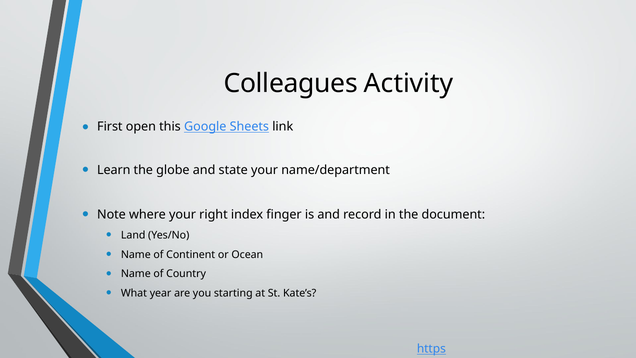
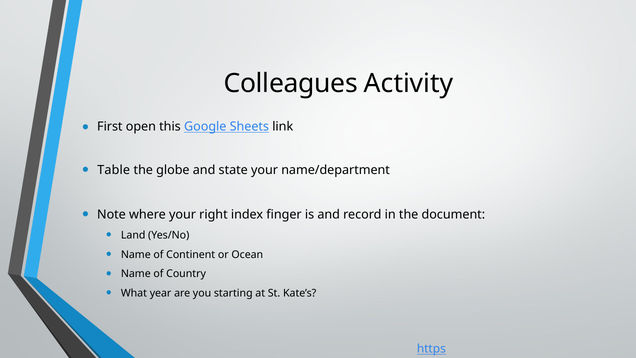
Learn: Learn -> Table (114, 170)
